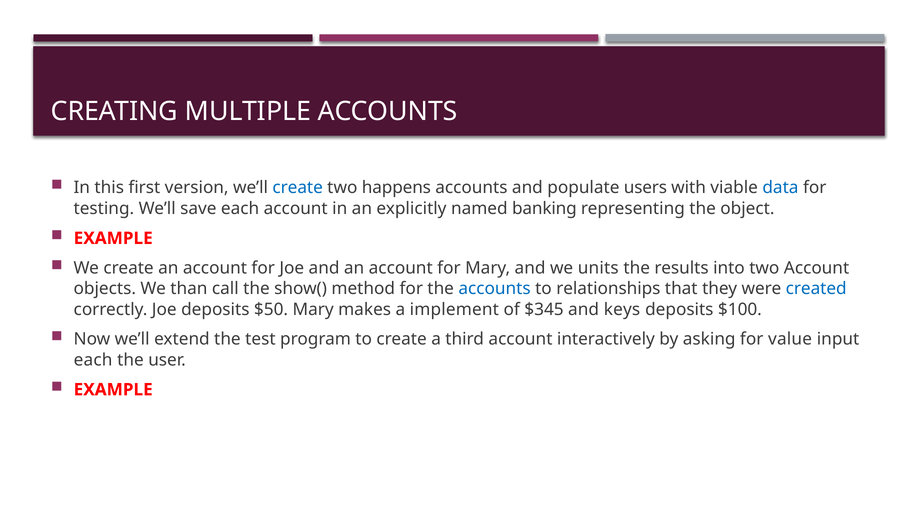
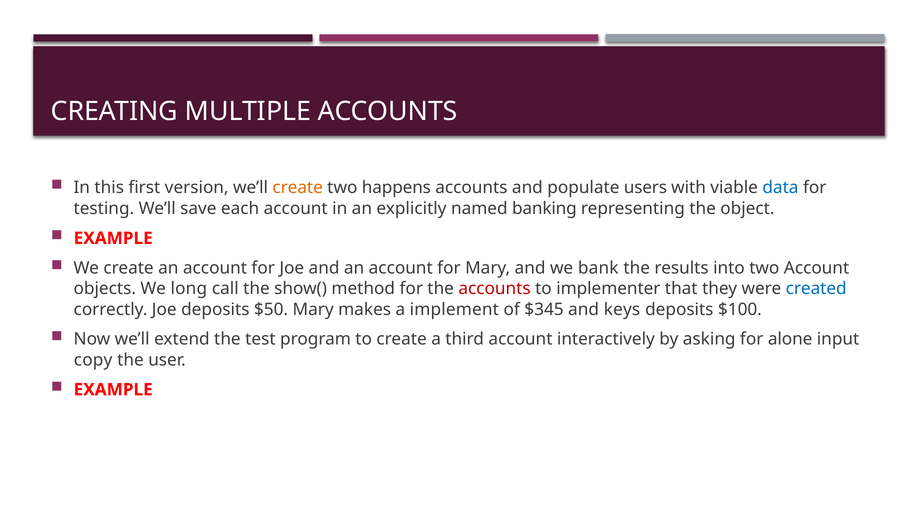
create colour: blue -> orange (298, 188)
units: units -> bank (598, 268)
than: than -> long (189, 289)
accounts colour: blue -> red (495, 289)
relationships: relationships -> implementer (608, 289)
value: value -> alone (790, 339)
each: each -> copy (93, 360)
